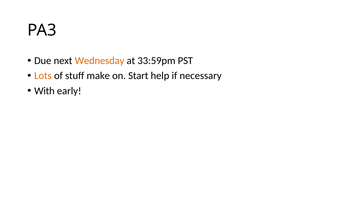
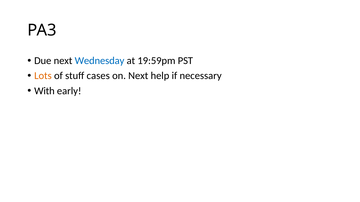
Wednesday colour: orange -> blue (100, 61)
33:59pm: 33:59pm -> 19:59pm (156, 61)
make: make -> cases (98, 76)
on Start: Start -> Next (138, 76)
